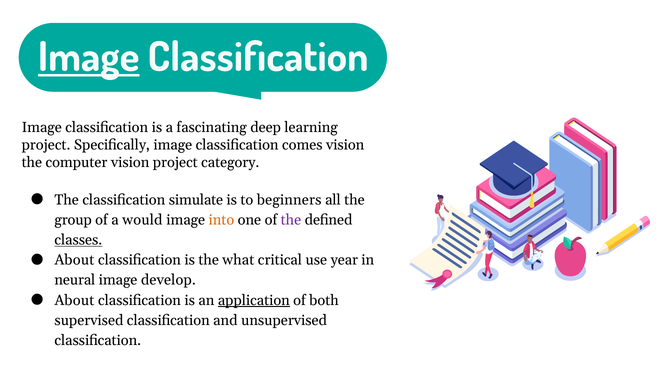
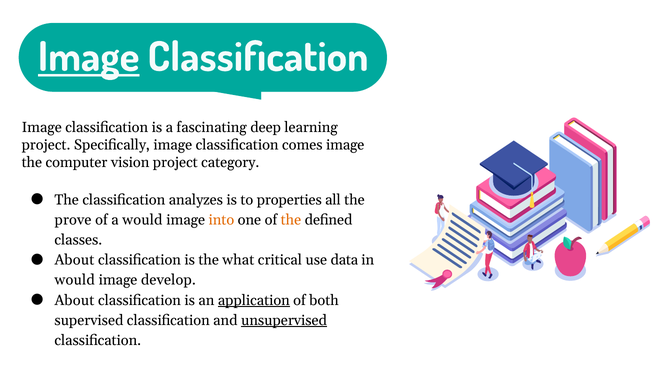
comes vision: vision -> image (345, 145)
simulate: simulate -> analyzes (196, 200)
beginners: beginners -> properties (289, 200)
group: group -> prove (73, 220)
the colour: purple -> orange (291, 220)
classes underline: present -> none (78, 240)
year: year -> data (344, 260)
neural: neural -> would (75, 280)
unsupervised underline: none -> present (284, 320)
